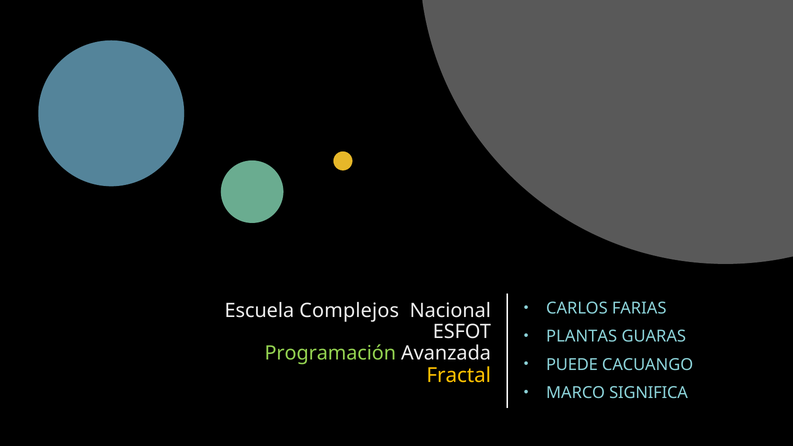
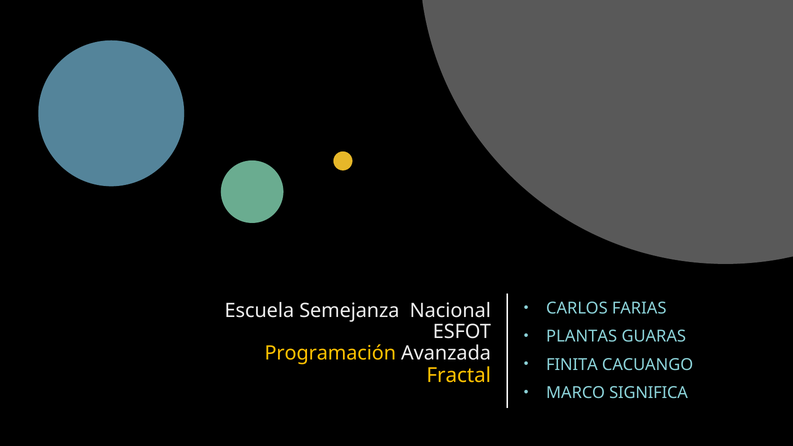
Complejos: Complejos -> Semejanza (349, 311)
Programación colour: light green -> yellow (330, 353)
PUEDE: PUEDE -> FINITA (572, 365)
